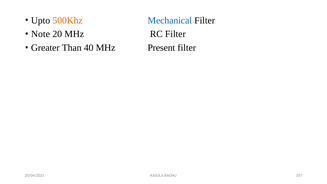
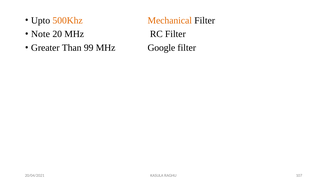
Mechanical colour: blue -> orange (170, 20)
Present: Present -> Google (161, 48)
40: 40 -> 99 (89, 48)
